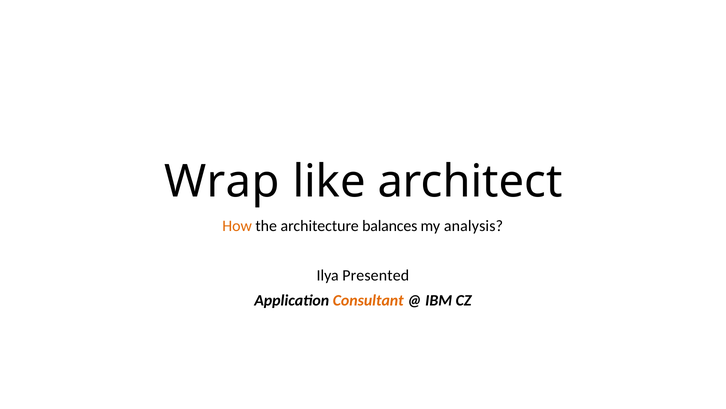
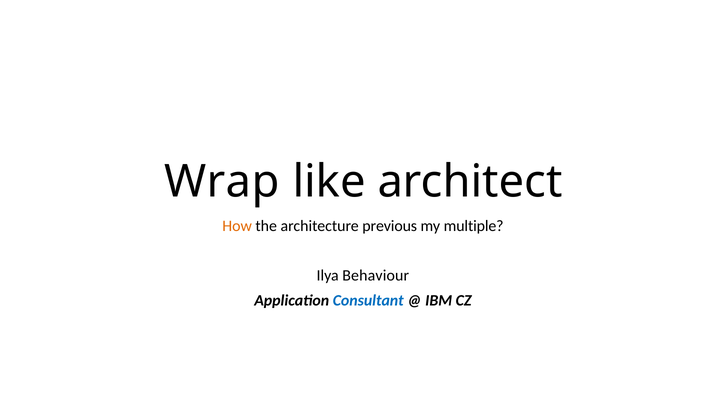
balances: balances -> previous (390, 226)
analysis: analysis -> multiple (474, 226)
Presented: Presented -> Behaviour (376, 275)
Consultant colour: orange -> blue (368, 300)
